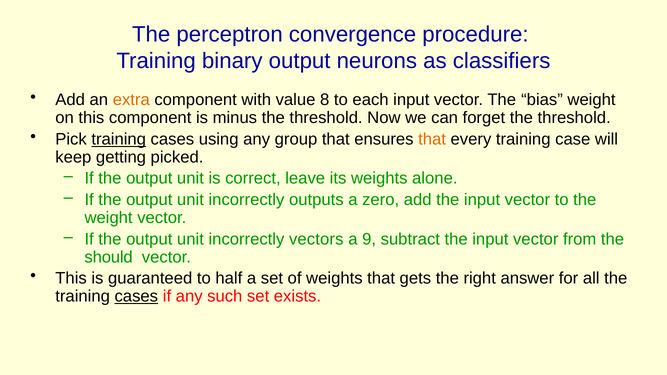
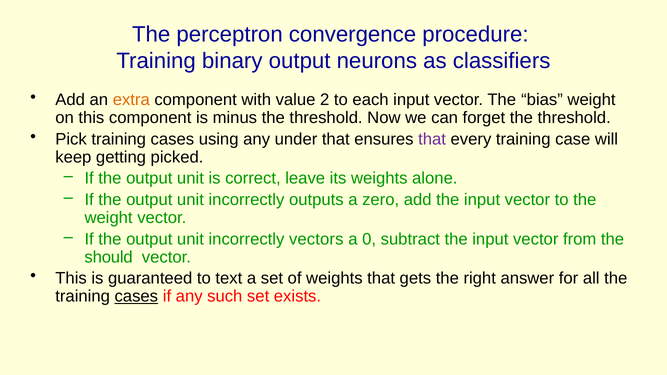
8: 8 -> 2 (325, 100)
training underline: present -> none (119, 139)
group: group -> under (296, 139)
that colour: orange -> purple (432, 139)
9: 9 -> 0 (369, 239)
half: half -> text (229, 279)
